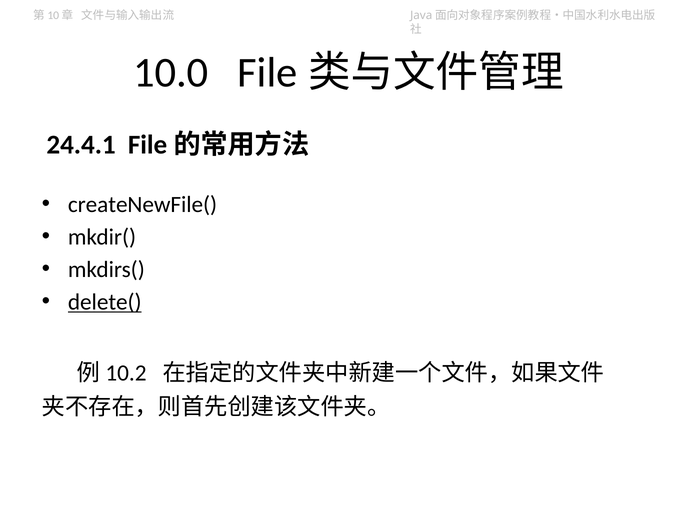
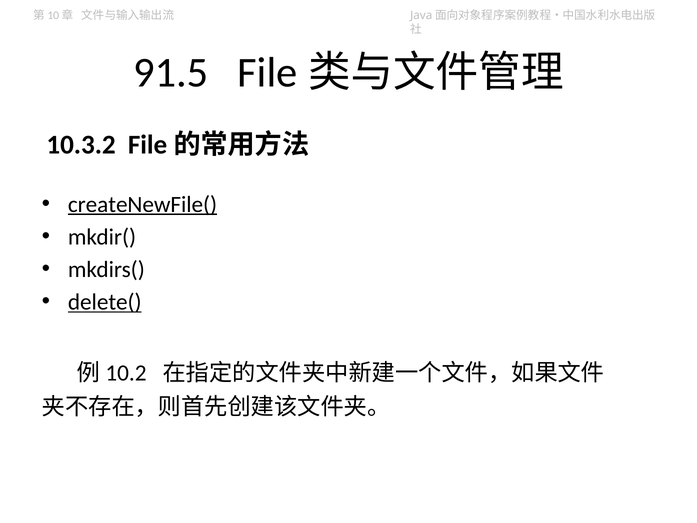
10.0: 10.0 -> 91.5 (171, 73)
24.4.1: 24.4.1 -> 10.3.2 (81, 145)
createNewFile( underline: none -> present (143, 204)
